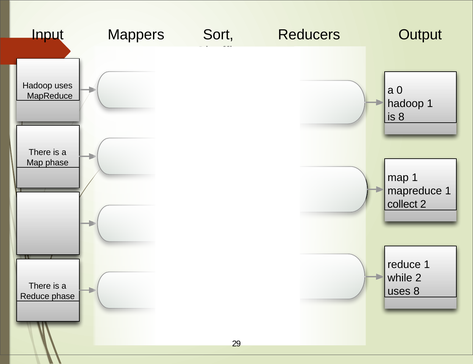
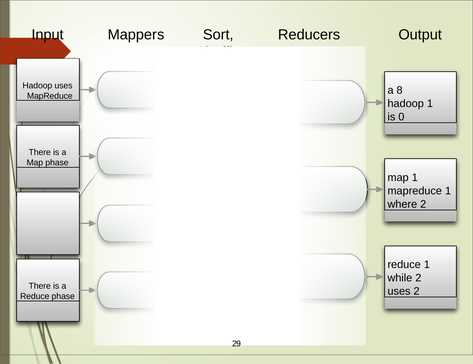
0: 0 -> 8 (400, 90)
is 8: 8 -> 0 (401, 117)
collect: collect -> where (402, 204)
uses 8: 8 -> 2 (417, 291)
